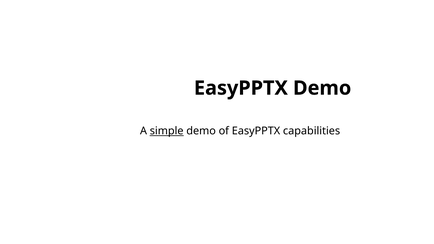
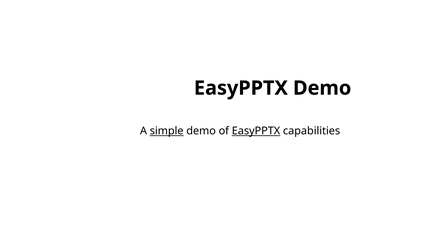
EasyPPTX underline: none -> present (256, 131)
